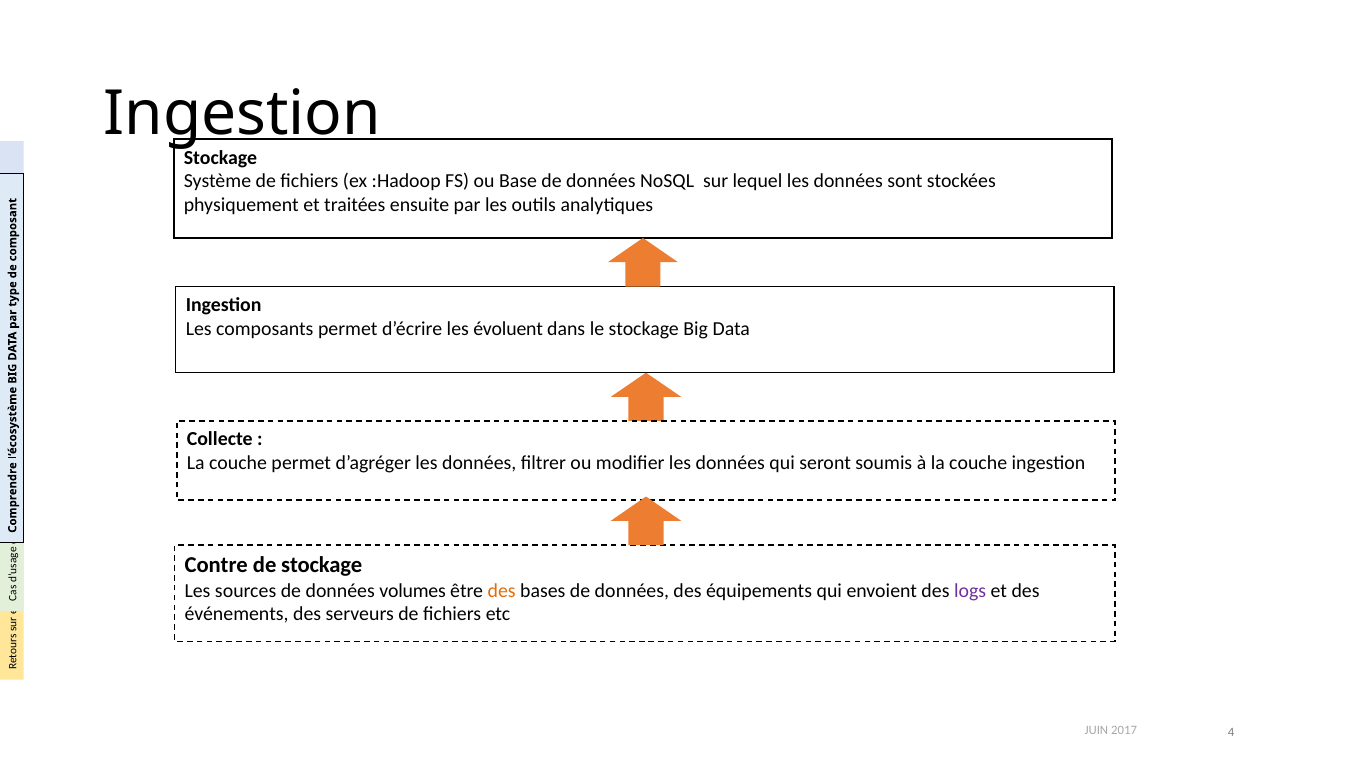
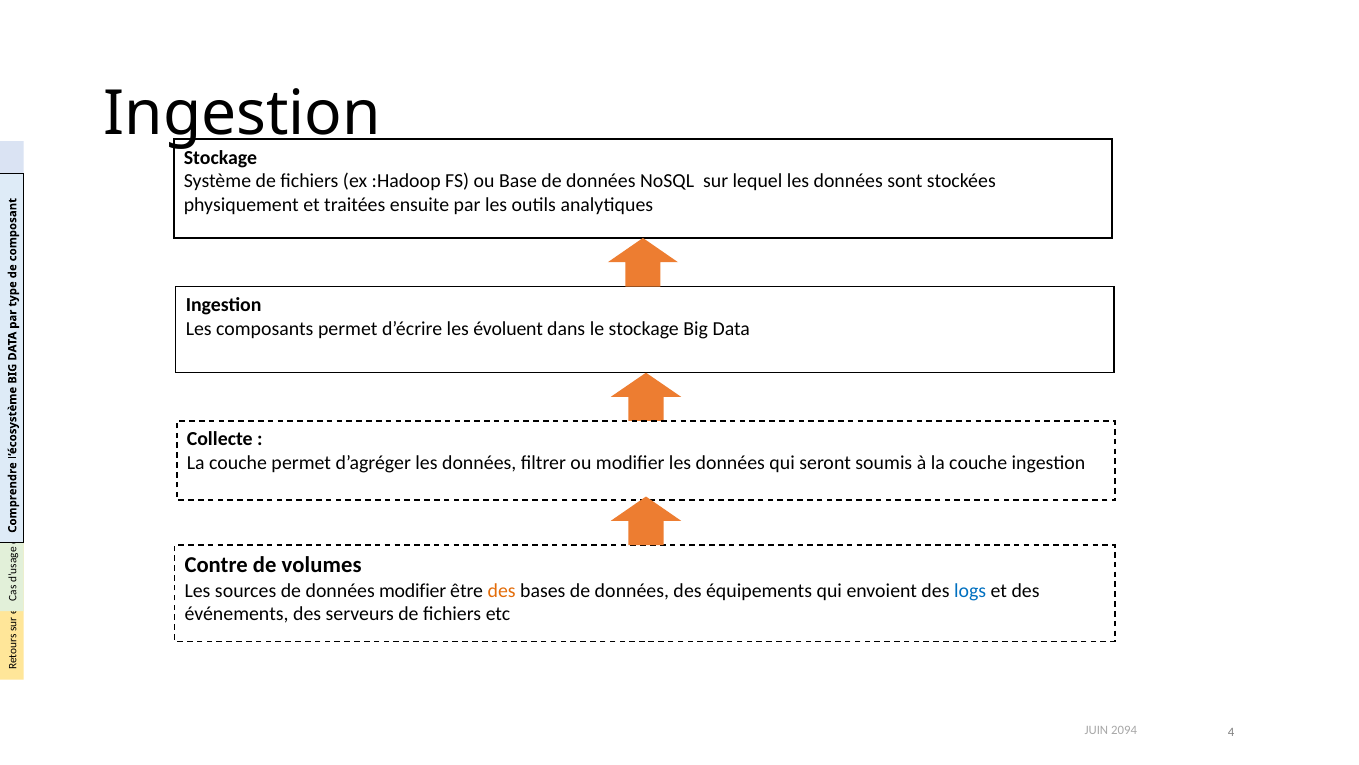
de stockage: stockage -> volumes (322, 565)
données volumes: volumes -> modifier (413, 590)
logs colour: purple -> blue (970, 590)
2017: 2017 -> 2094 (1124, 730)
